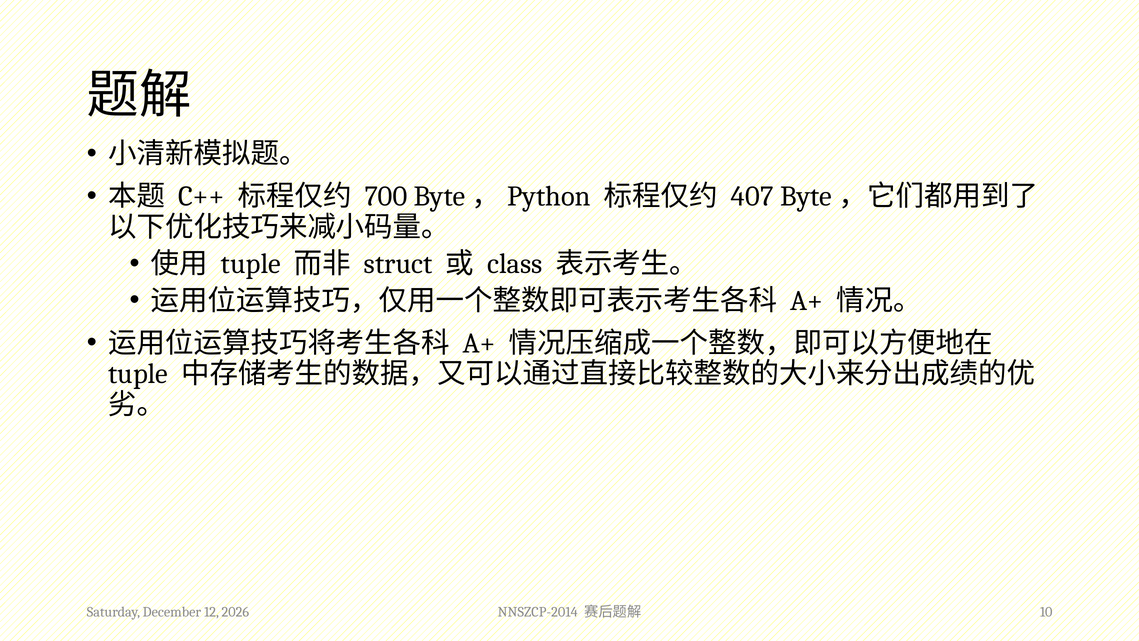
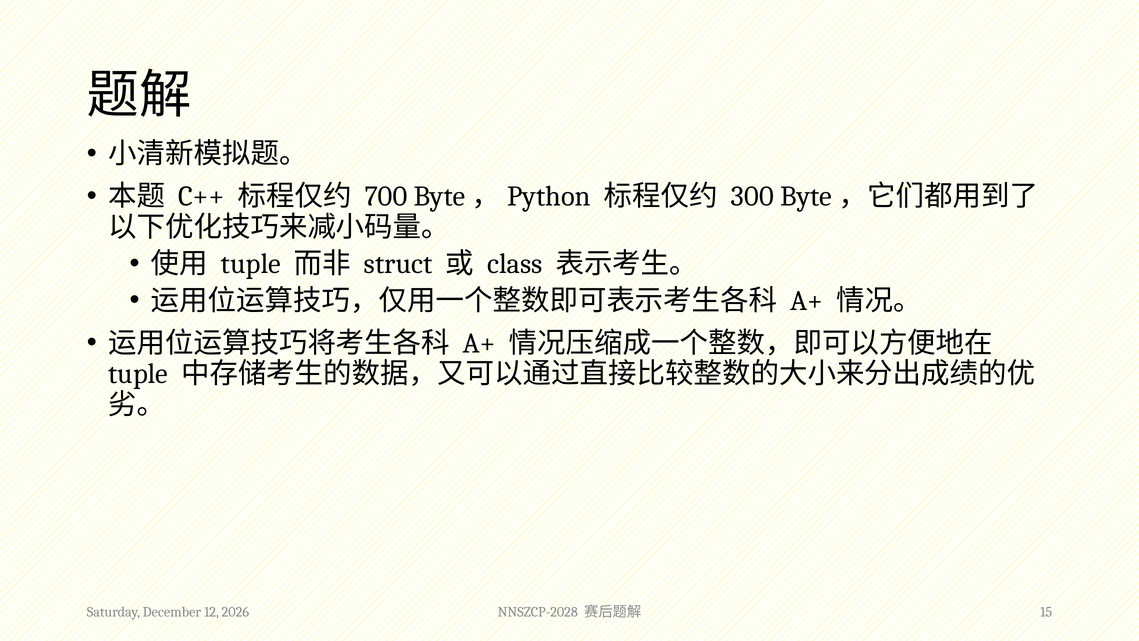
407: 407 -> 300 (752, 196)
NNSZCP-2014: NNSZCP-2014 -> NNSZCP-2028 (538, 612)
10: 10 -> 15 (1046, 612)
